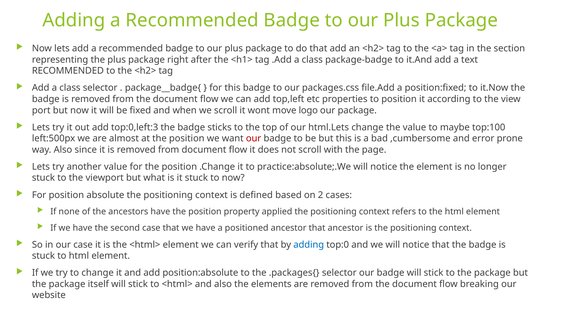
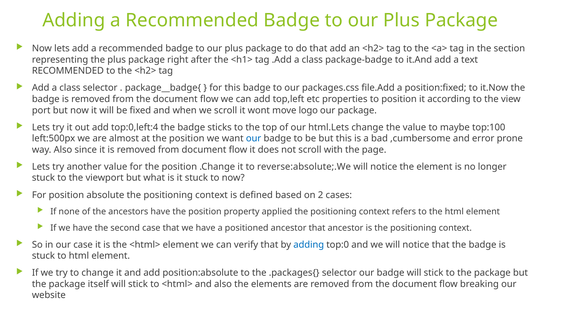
top:0,left:3: top:0,left:3 -> top:0,left:4 (135, 128)
our colour: red -> blue (254, 139)
practice:absolute;.We: practice:absolute;.We -> reverse:absolute;.We (304, 167)
